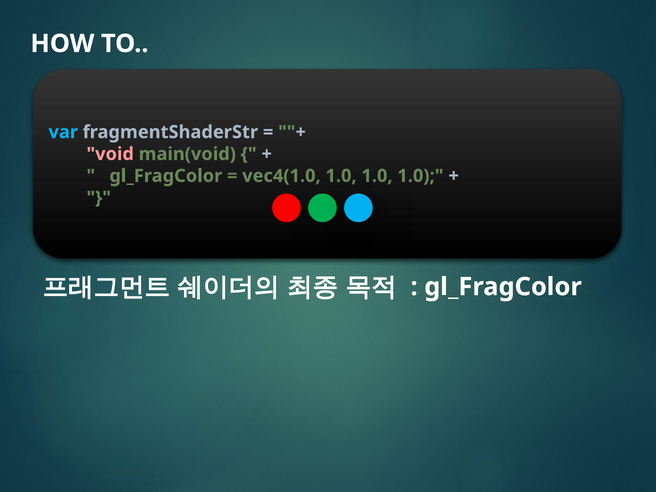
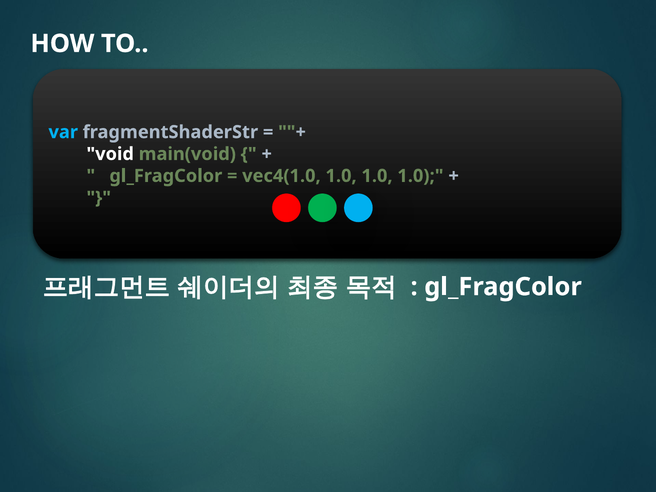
void colour: pink -> white (110, 154)
